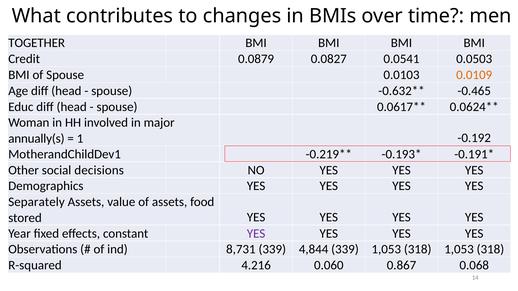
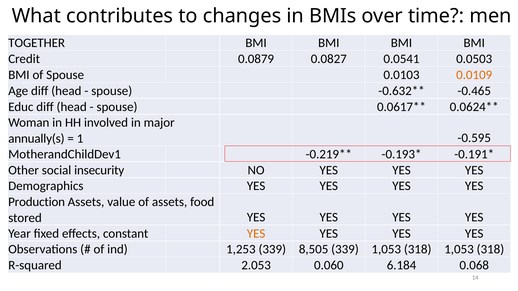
-0.192: -0.192 -> -0.595 (474, 138)
decisions: decisions -> insecurity (99, 170)
Separately: Separately -> Production (37, 202)
YES colour: purple -> orange (256, 234)
8,731: 8,731 -> 1,253 (241, 250)
4,844: 4,844 -> 8,505 (314, 250)
4.216: 4.216 -> 2.053 (256, 266)
0.867: 0.867 -> 6.184 (402, 266)
